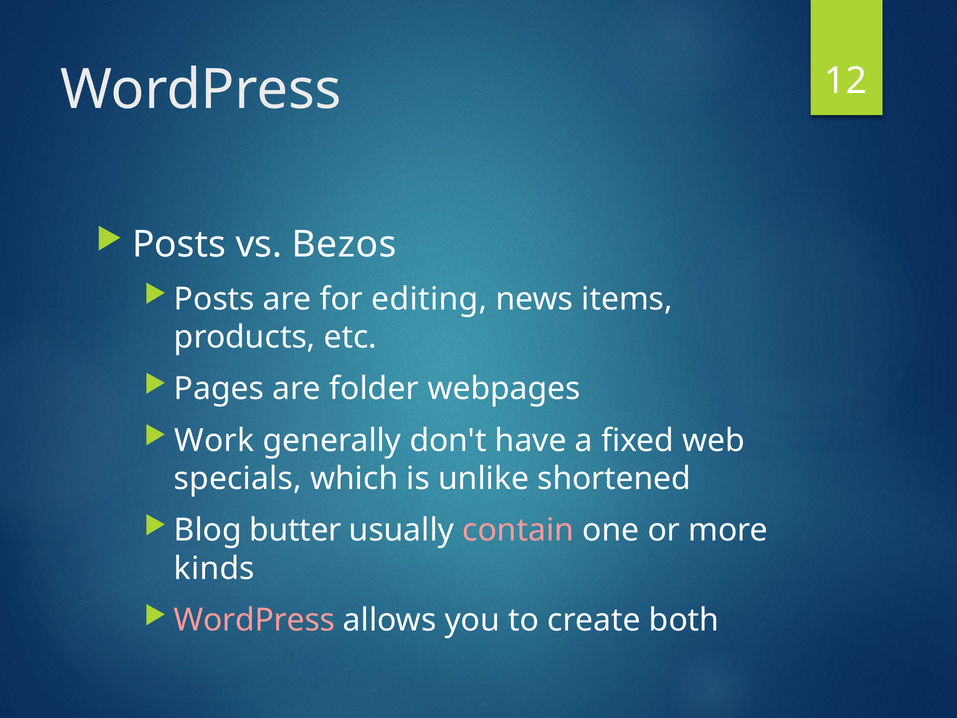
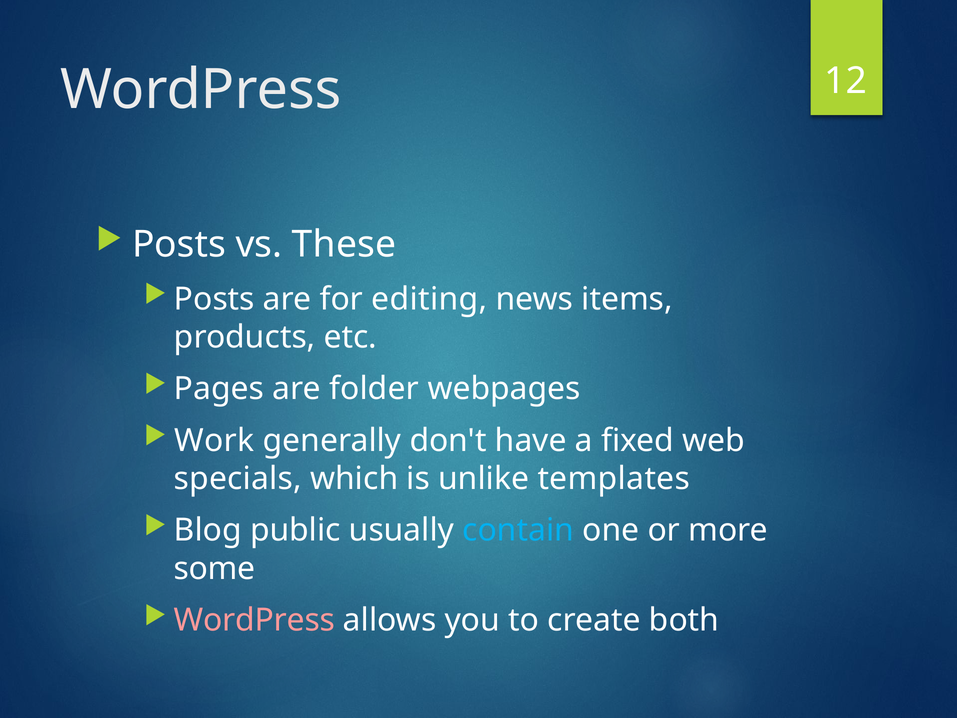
Bezos: Bezos -> These (344, 245)
shortened: shortened -> templates (614, 479)
butter: butter -> public (295, 530)
contain colour: pink -> light blue (518, 530)
kinds: kinds -> some (215, 568)
